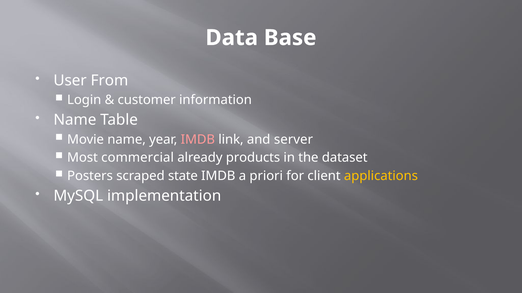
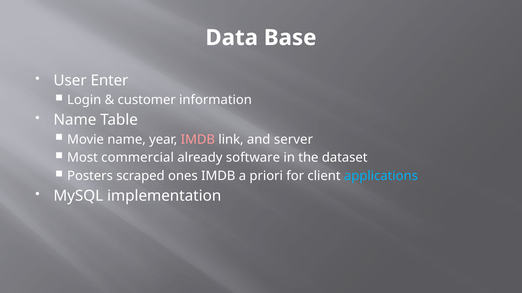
From: From -> Enter (109, 81)
products: products -> software (253, 158)
state: state -> ones (183, 176)
applications colour: yellow -> light blue (381, 176)
